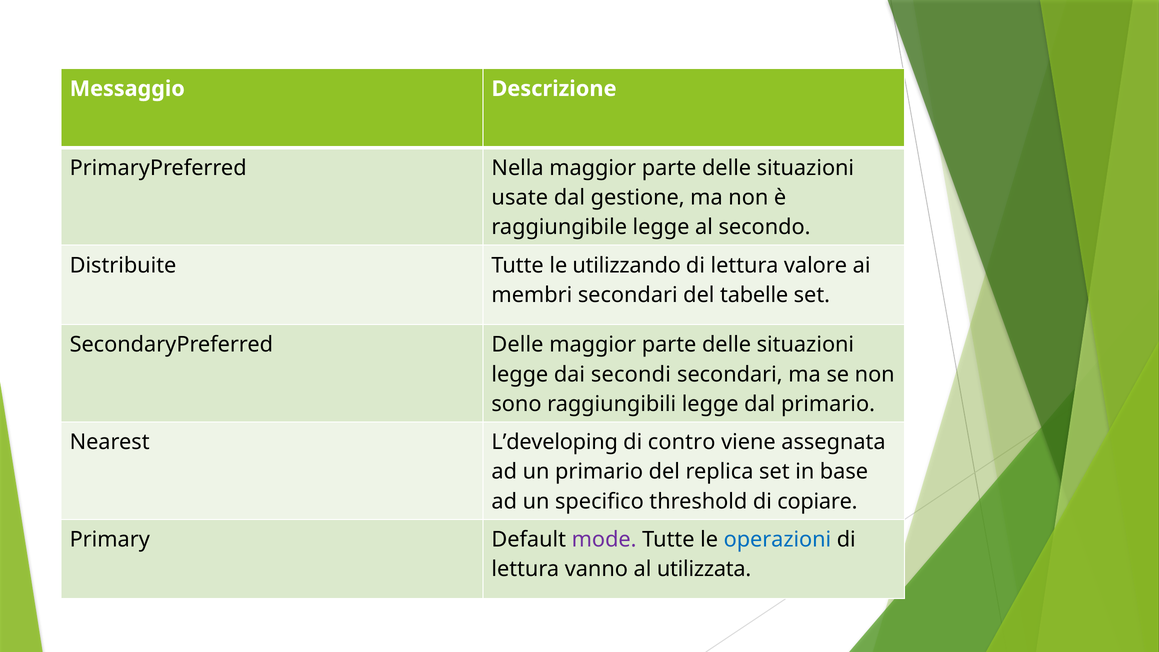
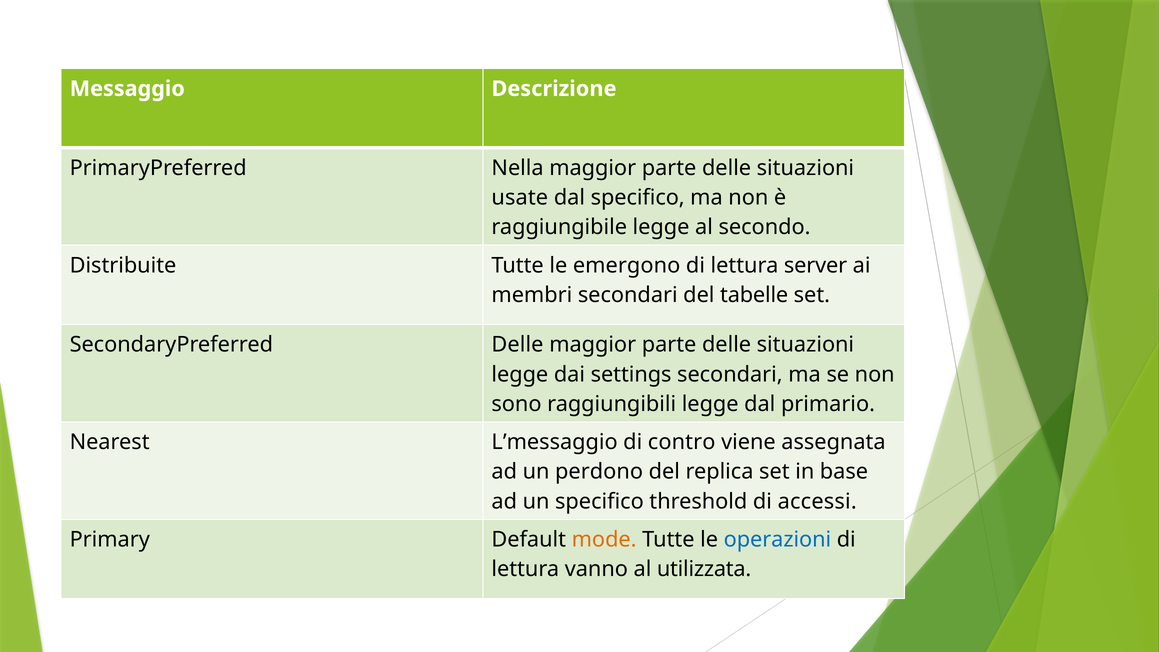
dal gestione: gestione -> specifico (638, 198)
utilizzando: utilizzando -> emergono (627, 265)
valore: valore -> server (816, 265)
secondi: secondi -> settings (631, 374)
L’developing: L’developing -> L’messaggio (555, 442)
un primario: primario -> perdono (599, 472)
copiare: copiare -> accessi (817, 501)
mode colour: purple -> orange (604, 540)
